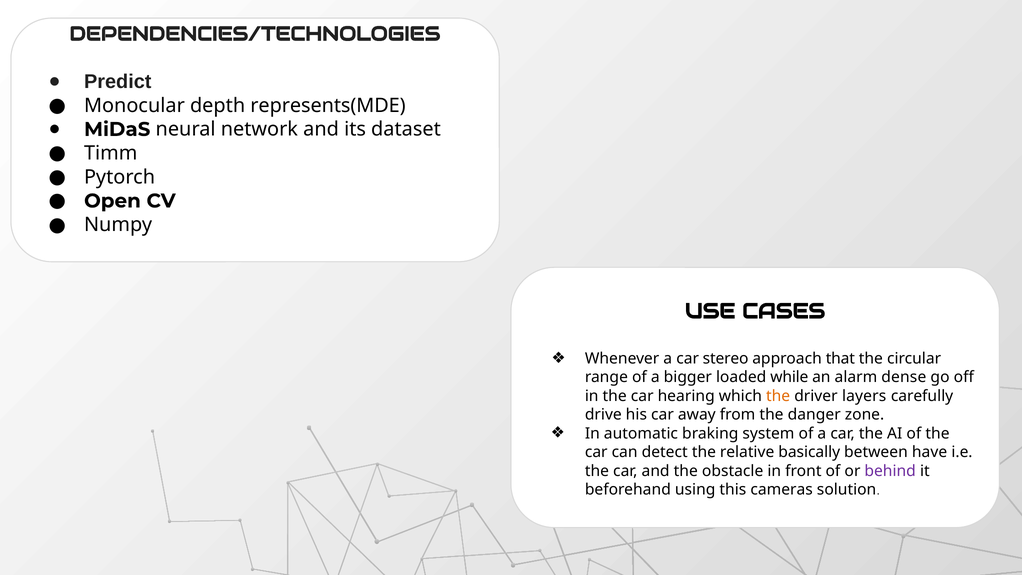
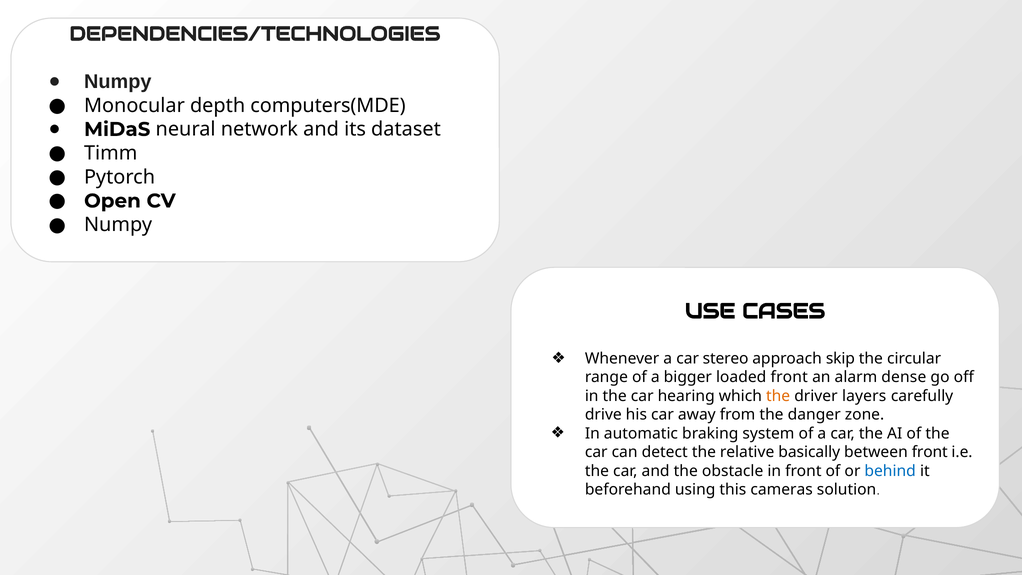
Predict: Predict -> Numpy (118, 82)
represents(MDE: represents(MDE -> computers(MDE (328, 105)
that: that -> skip (840, 358)
loaded while: while -> front (789, 377)
between have: have -> front (930, 452)
behind colour: purple -> blue (890, 471)
